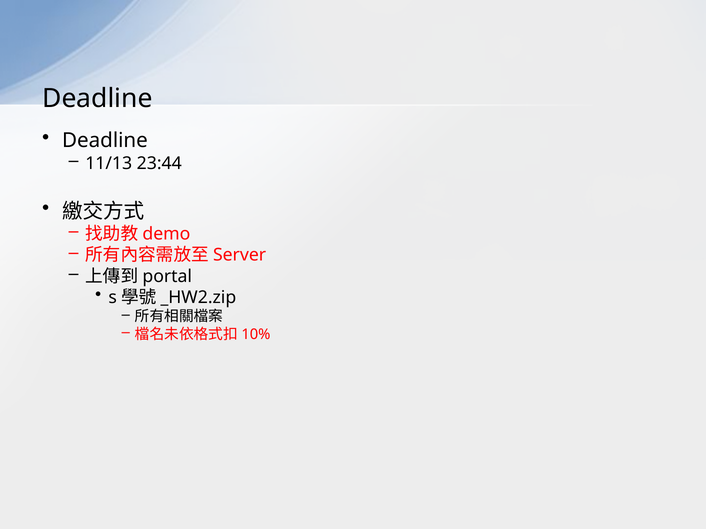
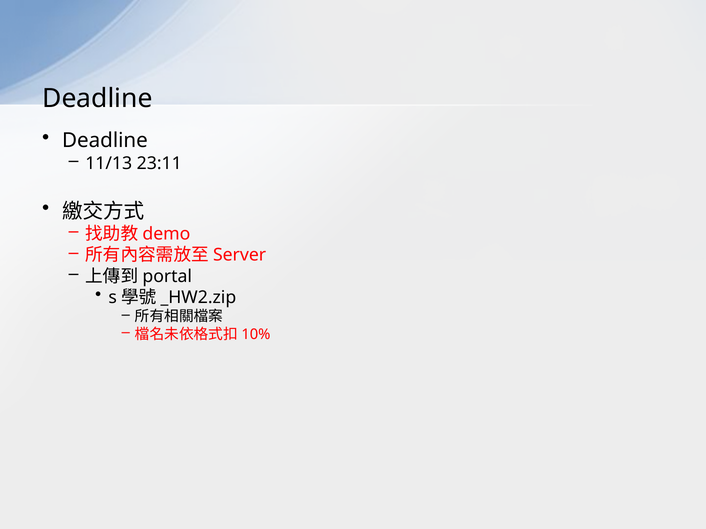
23:44: 23:44 -> 23:11 (159, 164)
